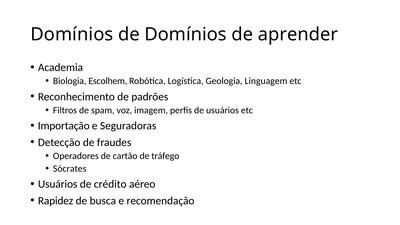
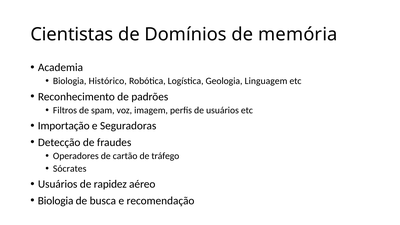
Domínios: Domínios -> Cientistas (72, 34)
aprender: aprender -> memória (298, 34)
Escolhem: Escolhem -> Histórico (108, 81)
crédito: crédito -> rapidez (110, 184)
Rapidez: Rapidez -> Biologia (56, 201)
